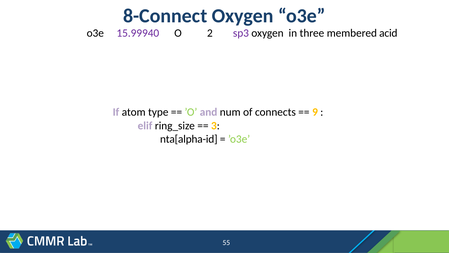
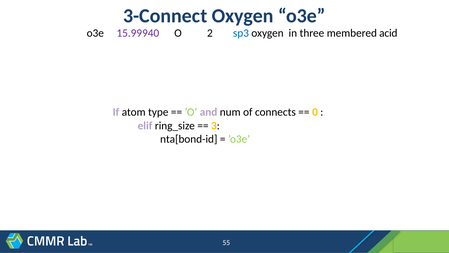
8-Connect: 8-Connect -> 3-Connect (165, 16)
sp3 colour: purple -> blue (241, 33)
9: 9 -> 0 (315, 112)
nta[alpha-id: nta[alpha-id -> nta[bond-id (189, 139)
